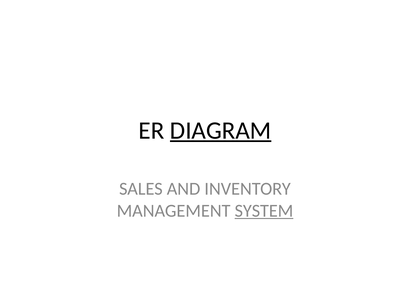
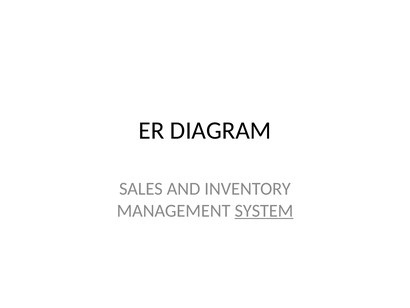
DIAGRAM underline: present -> none (221, 130)
